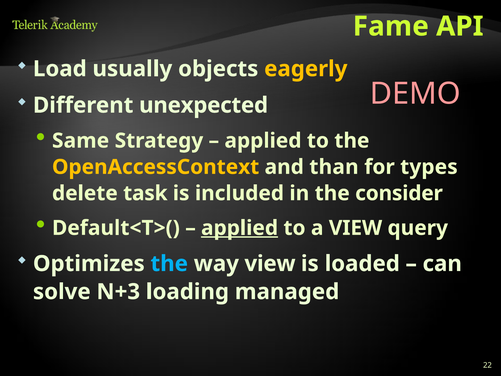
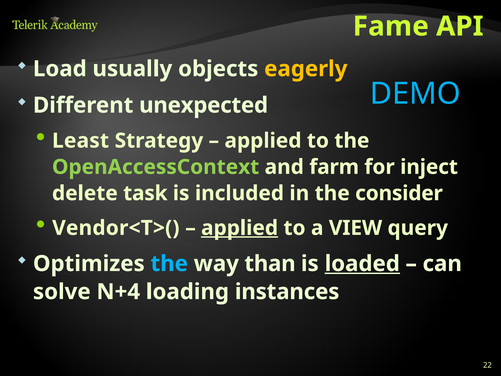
DEMO colour: pink -> light blue (415, 94)
Same: Same -> Least (81, 141)
OpenAccessContext colour: yellow -> light green (156, 167)
than: than -> farm (334, 167)
types: types -> inject (429, 167)
Default<T>(: Default<T>( -> Vendor<T>( (116, 228)
way view: view -> than (270, 264)
loaded underline: none -> present (362, 264)
N+3: N+3 -> N+4 (118, 292)
managed: managed -> instances (287, 292)
